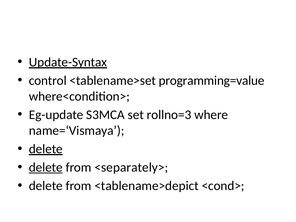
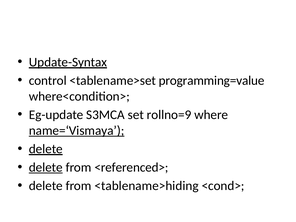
rollno=3: rollno=3 -> rollno=9 (169, 115)
name=‘Vismaya underline: none -> present (77, 131)
<separately>: <separately> -> <referenced> (131, 167)
<tablename>depict: <tablename>depict -> <tablename>hiding (147, 186)
